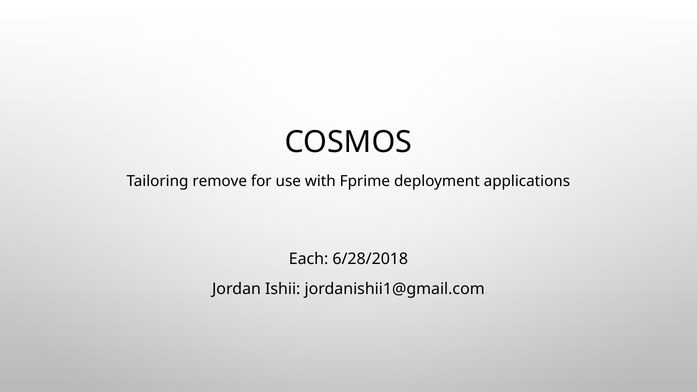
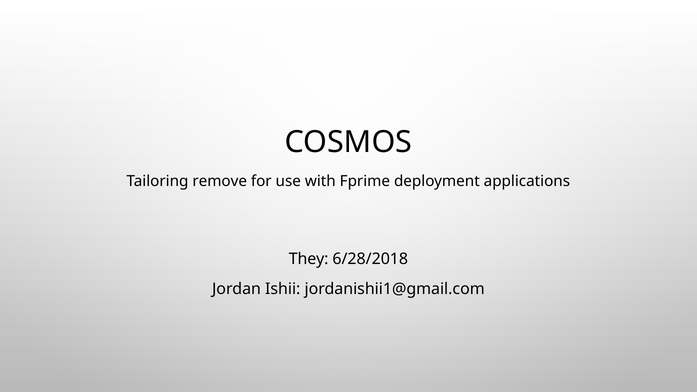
Each: Each -> They (309, 259)
